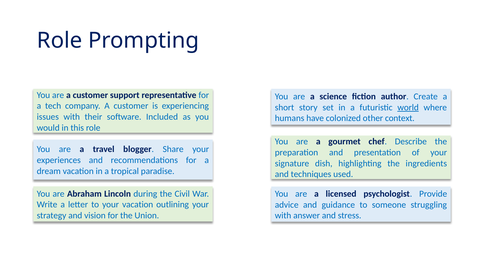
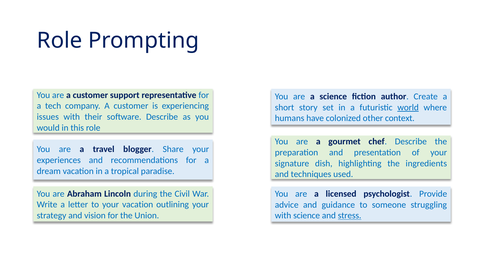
software Included: Included -> Describe (162, 117)
with answer: answer -> science (307, 216)
stress underline: none -> present (350, 216)
